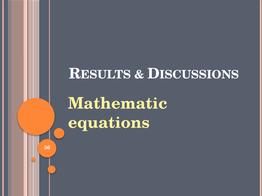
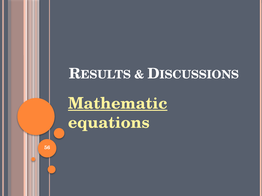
Mathematic underline: none -> present (118, 104)
